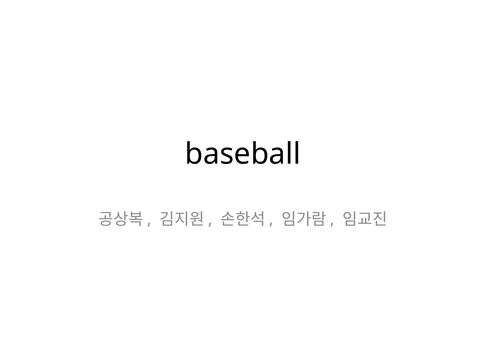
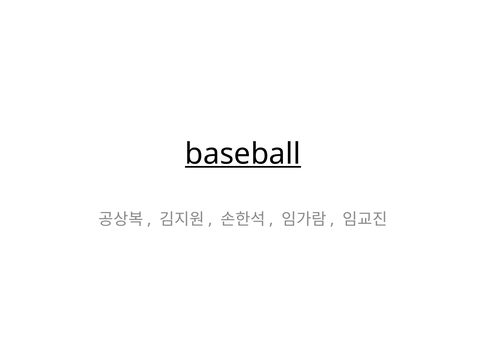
baseball underline: none -> present (243, 154)
